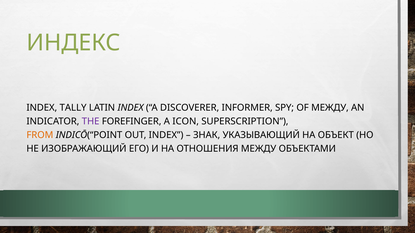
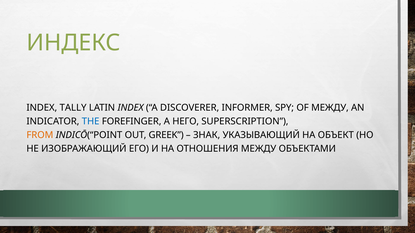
THE colour: purple -> blue (91, 122)
ICON: ICON -> НЕГО (186, 122)
OUT INDEX: INDEX -> GREEK (166, 135)
